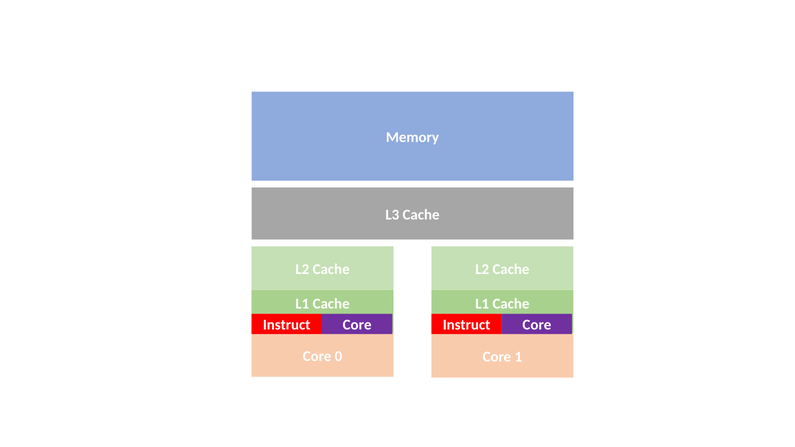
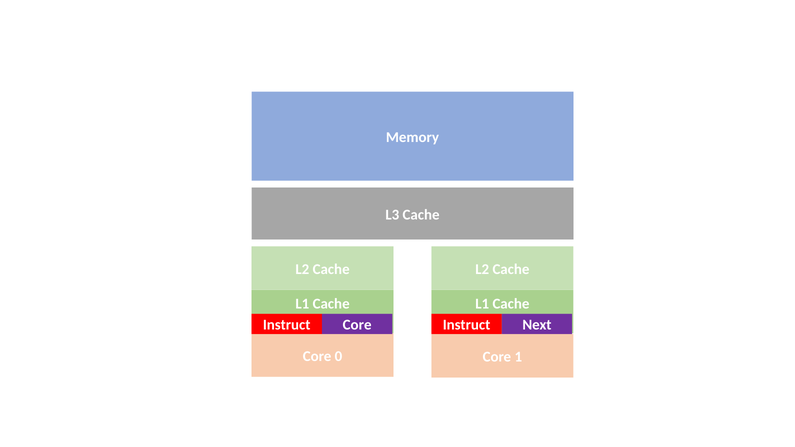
Core: Core -> Next (537, 325)
